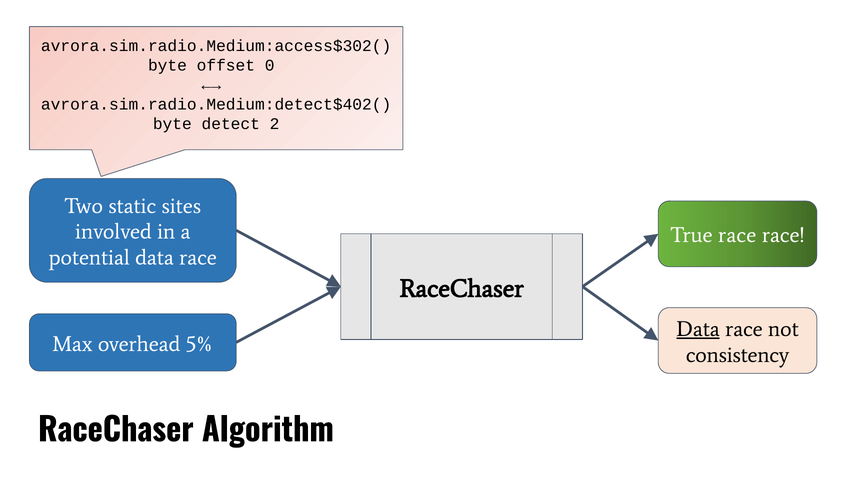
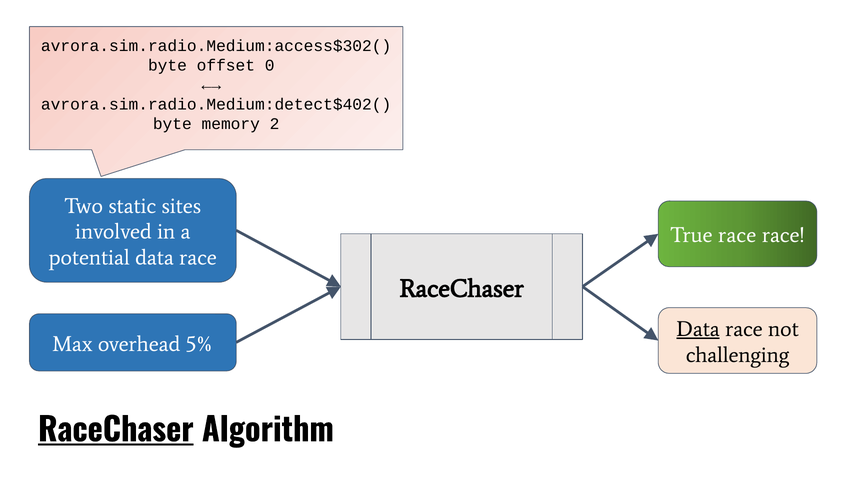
detect: detect -> memory (231, 124)
consistency: consistency -> challenging (738, 355)
RaceChaser underline: none -> present (116, 431)
